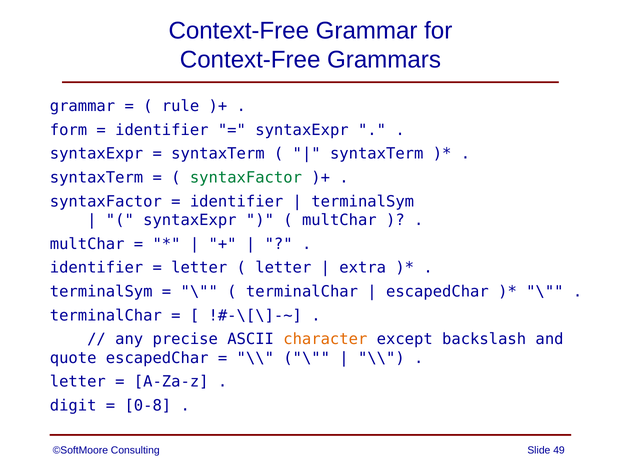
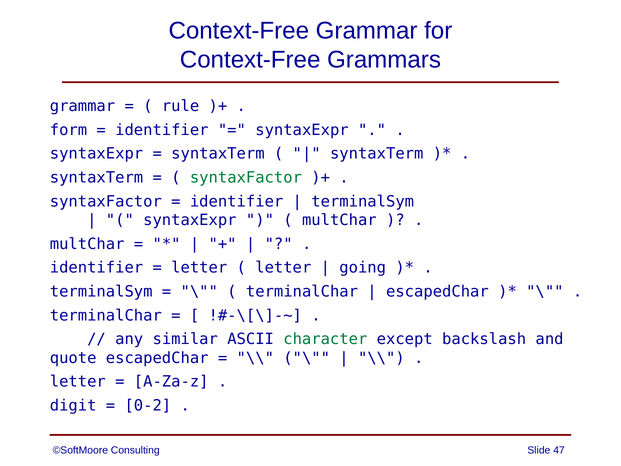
extra: extra -> going (363, 268)
precise: precise -> similar (185, 339)
character colour: orange -> green (325, 339)
0-8: 0-8 -> 0-2 (148, 405)
49: 49 -> 47 (559, 450)
